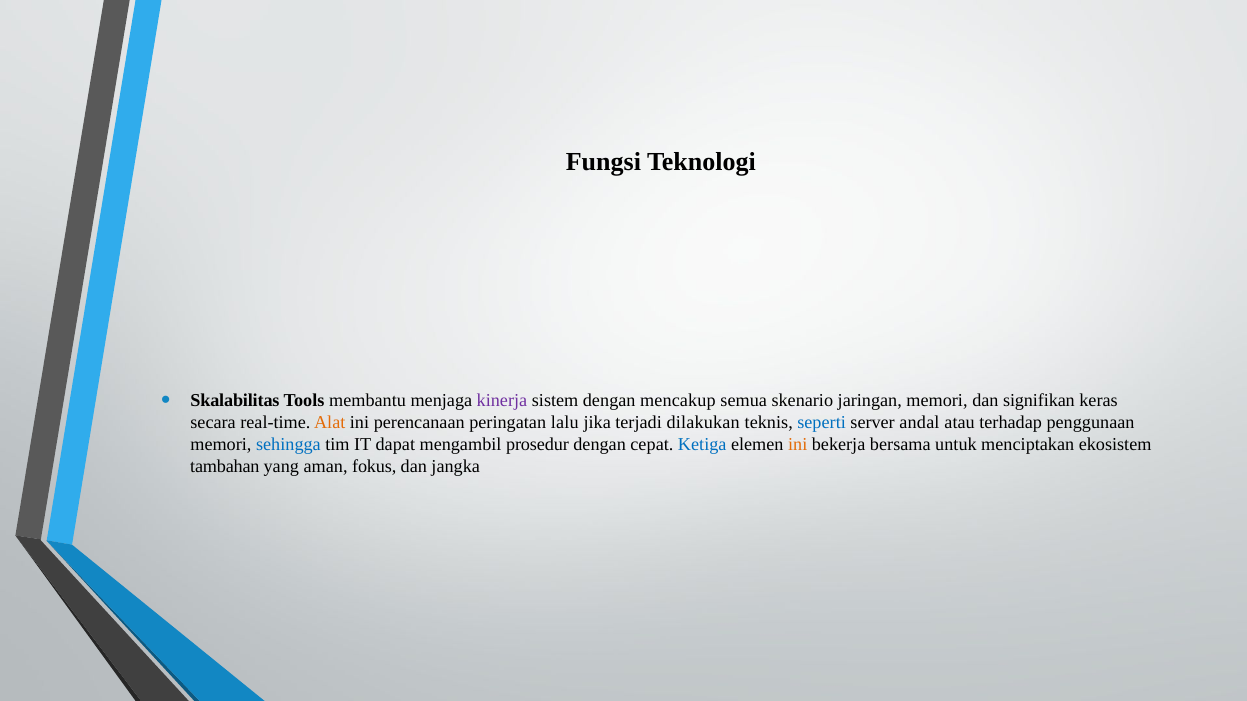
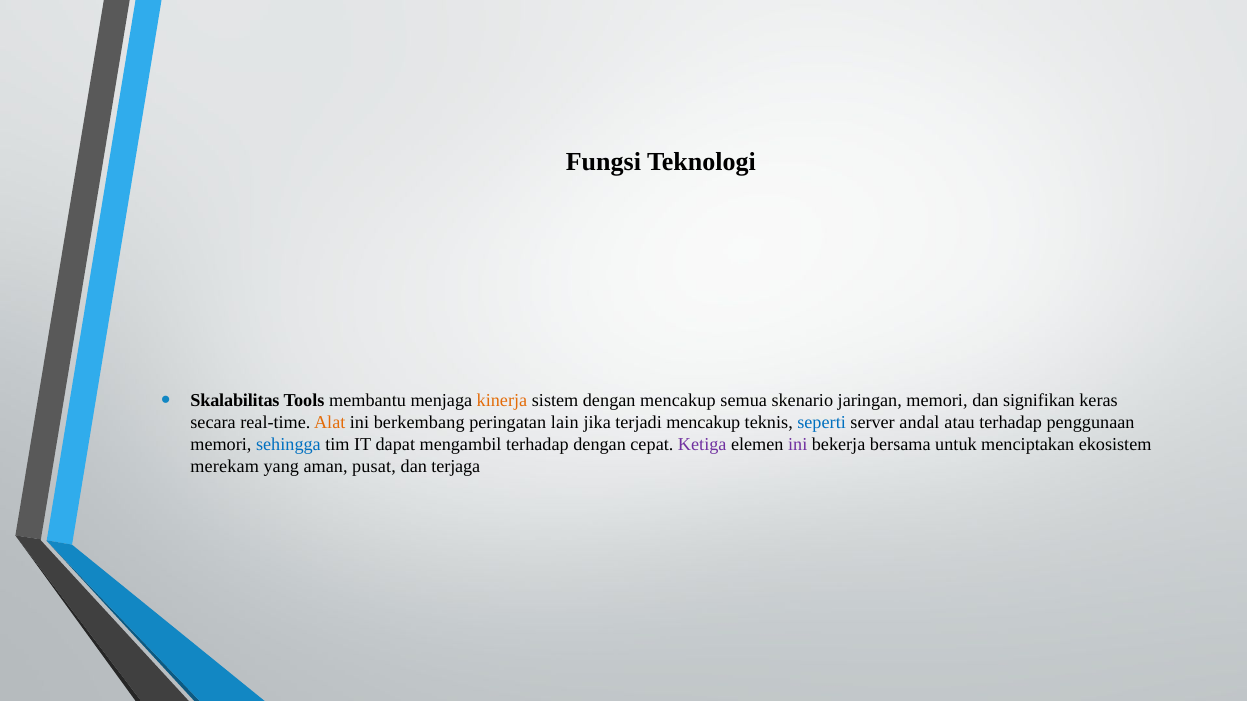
kinerja colour: purple -> orange (502, 401)
perencanaan: perencanaan -> berkembang (419, 423)
lalu: lalu -> lain (565, 423)
terjadi dilakukan: dilakukan -> mencakup (703, 423)
mengambil prosedur: prosedur -> terhadap (537, 445)
Ketiga colour: blue -> purple (702, 445)
ini colour: orange -> purple (798, 445)
tambahan: tambahan -> merekam (225, 467)
fokus: fokus -> pusat (374, 467)
jangka: jangka -> terjaga (456, 467)
